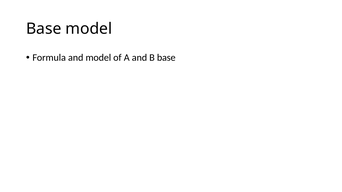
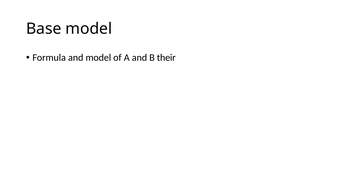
B base: base -> their (166, 58)
